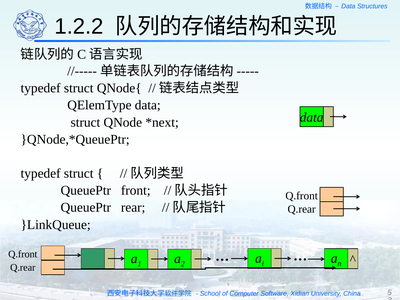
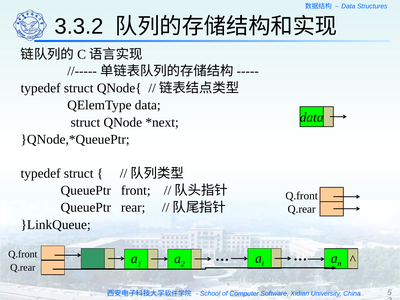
1.2.2: 1.2.2 -> 3.3.2 (79, 26)
